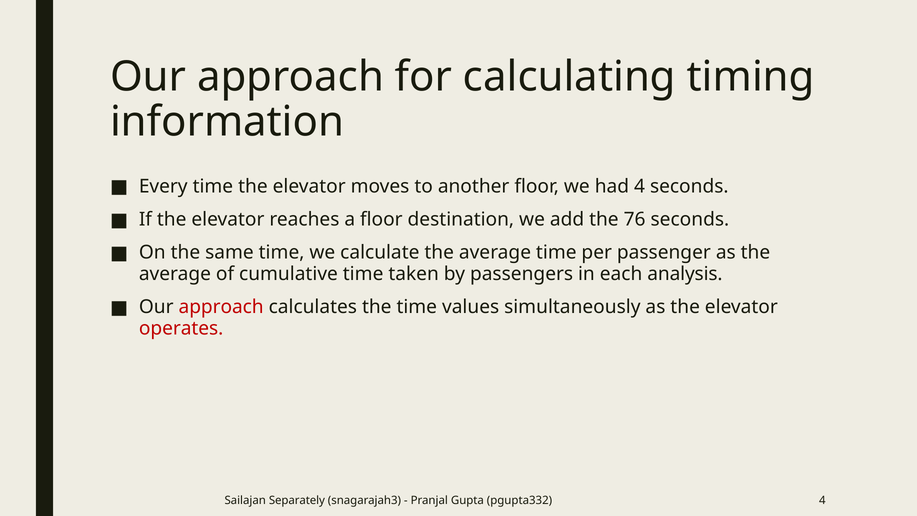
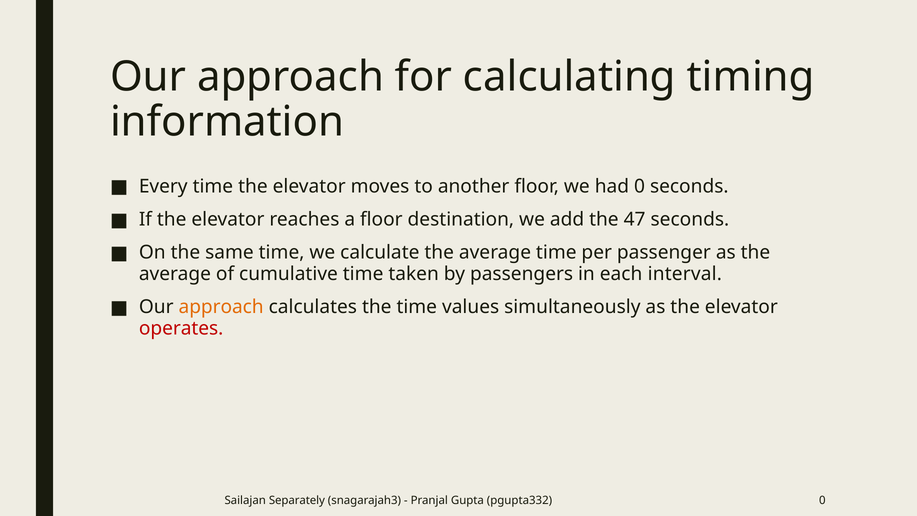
had 4: 4 -> 0 (640, 186)
76: 76 -> 47 (635, 219)
analysis: analysis -> interval (685, 274)
approach colour: red -> orange (221, 307)
pgupta332 4: 4 -> 0 (822, 500)
